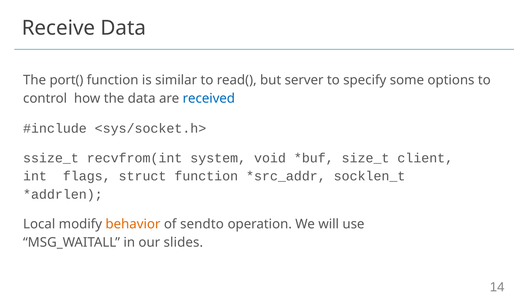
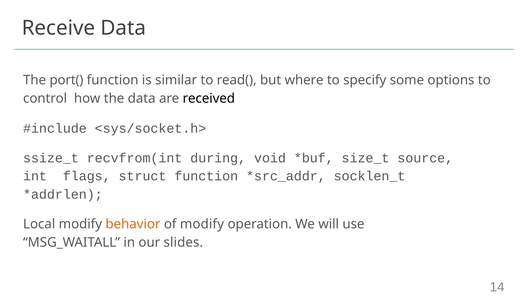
server: server -> where (304, 80)
received colour: blue -> black (209, 98)
system: system -> during (218, 158)
client: client -> source (425, 158)
of sendto: sendto -> modify (202, 224)
